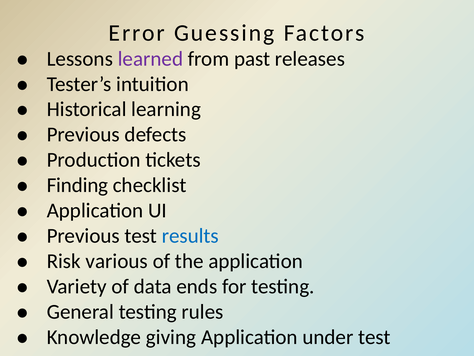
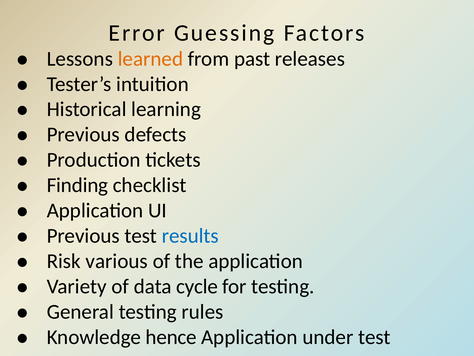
learned colour: purple -> orange (150, 59)
ends: ends -> cycle (197, 286)
giving: giving -> hence (171, 337)
